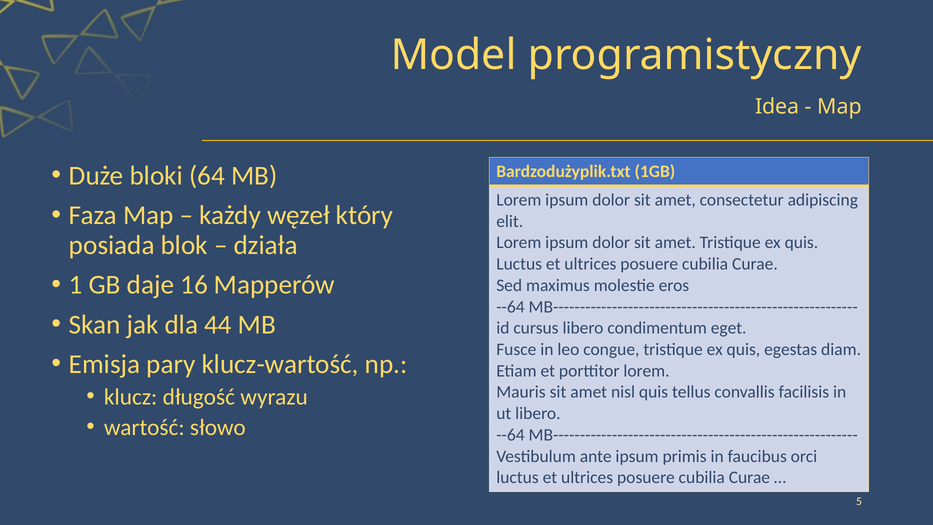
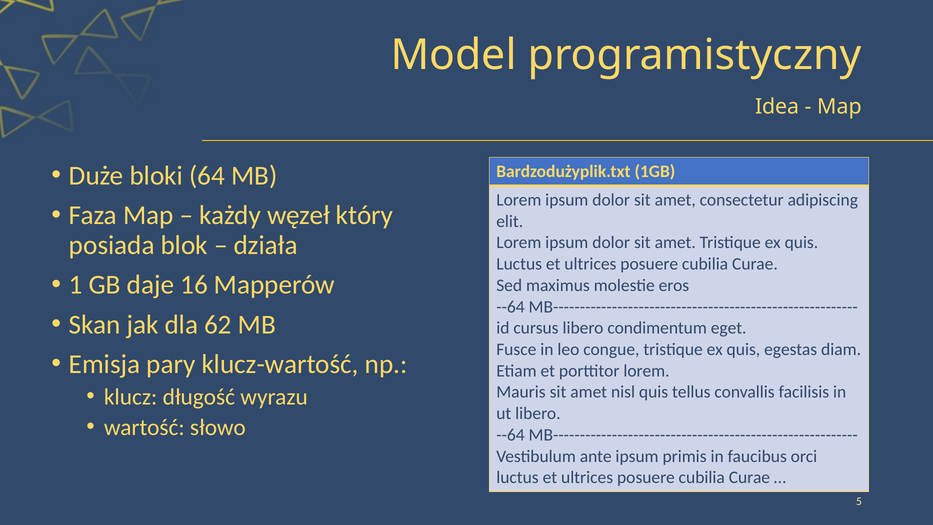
44: 44 -> 62 (218, 324)
